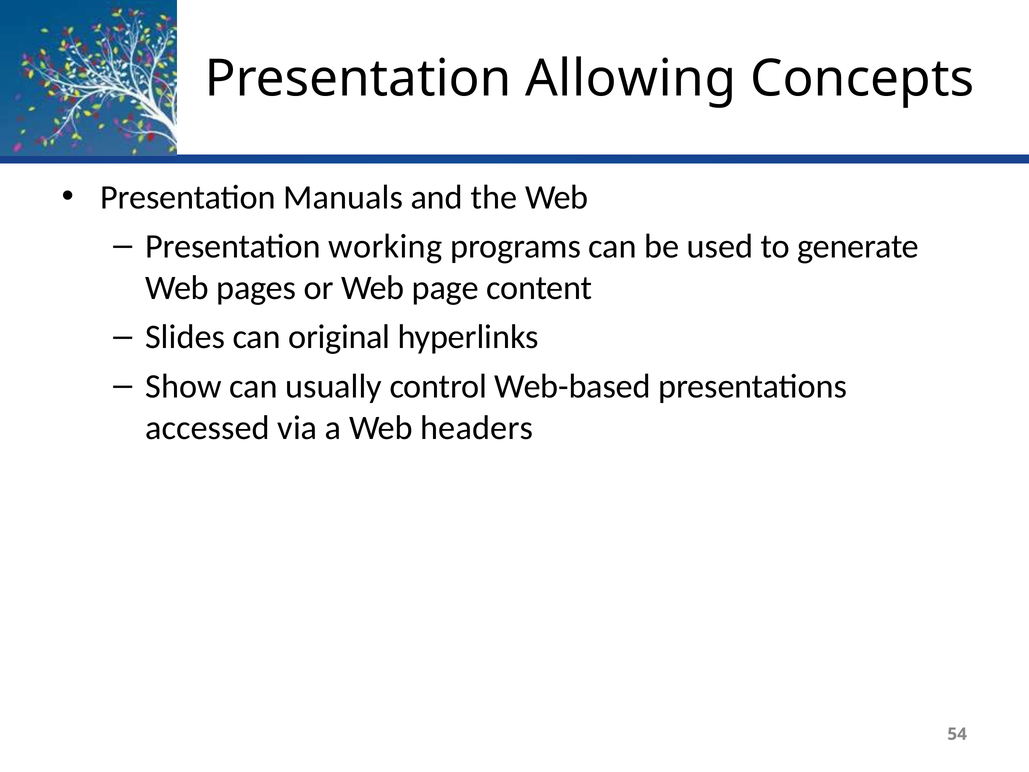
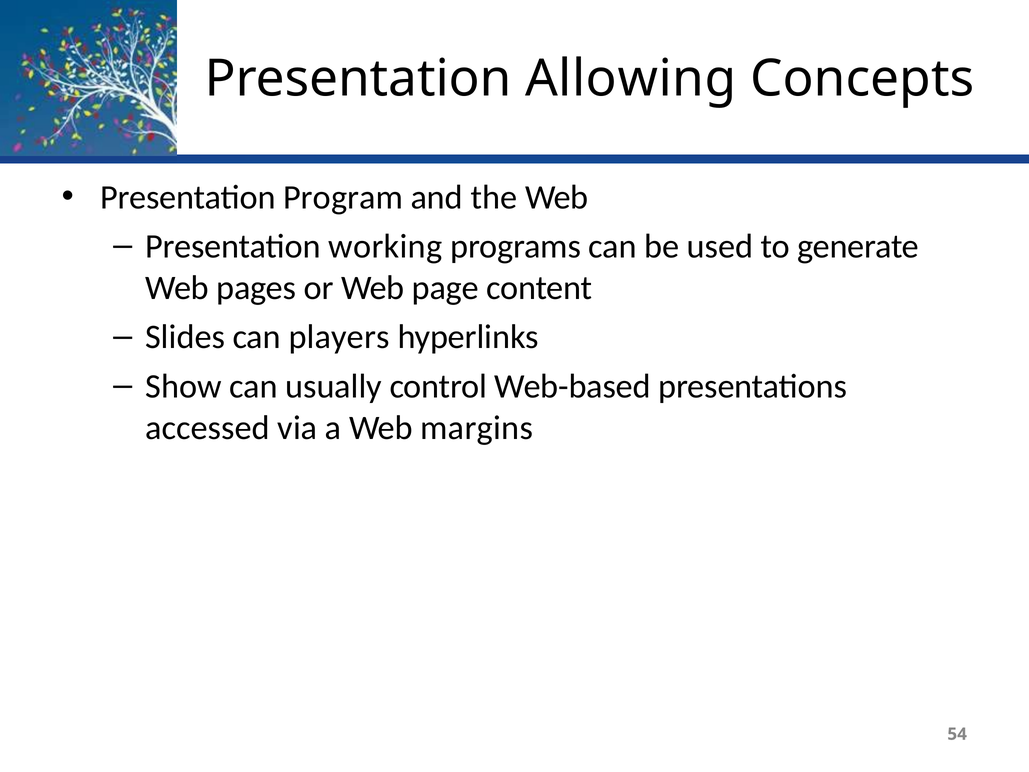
Manuals: Manuals -> Program (343, 197)
original: original -> players (339, 337)
headers: headers -> margins (477, 428)
